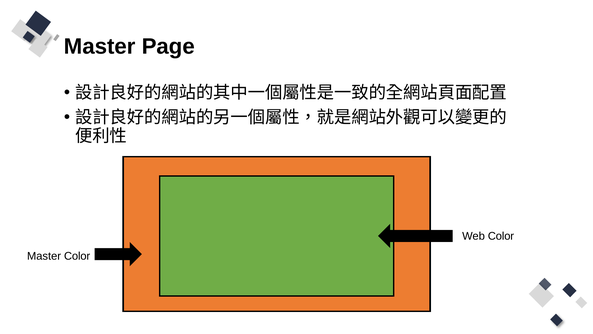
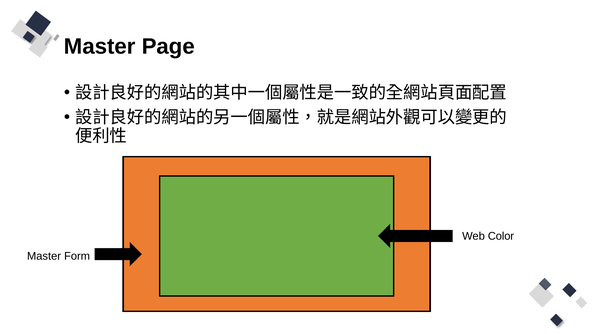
Master Color: Color -> Form (77, 256)
